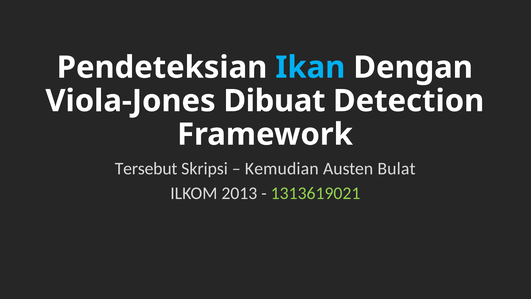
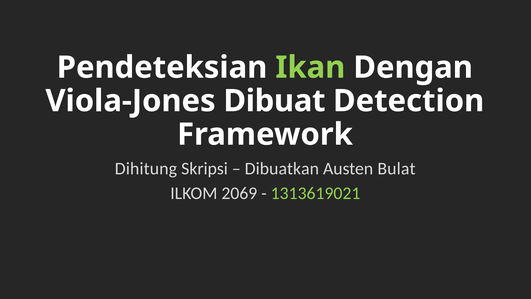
Ikan colour: light blue -> light green (310, 67)
Tersebut: Tersebut -> Dihitung (146, 168)
Kemudian: Kemudian -> Dibuatkan (282, 168)
2013: 2013 -> 2069 (239, 193)
